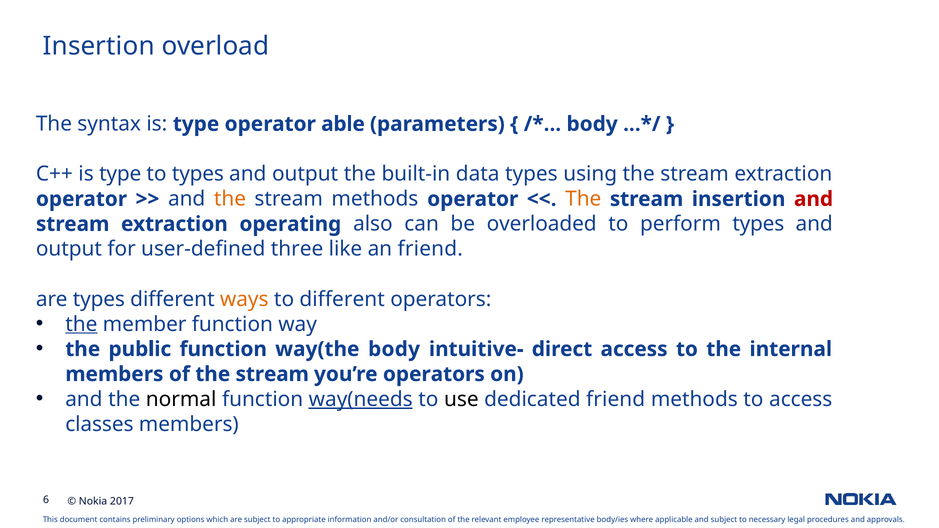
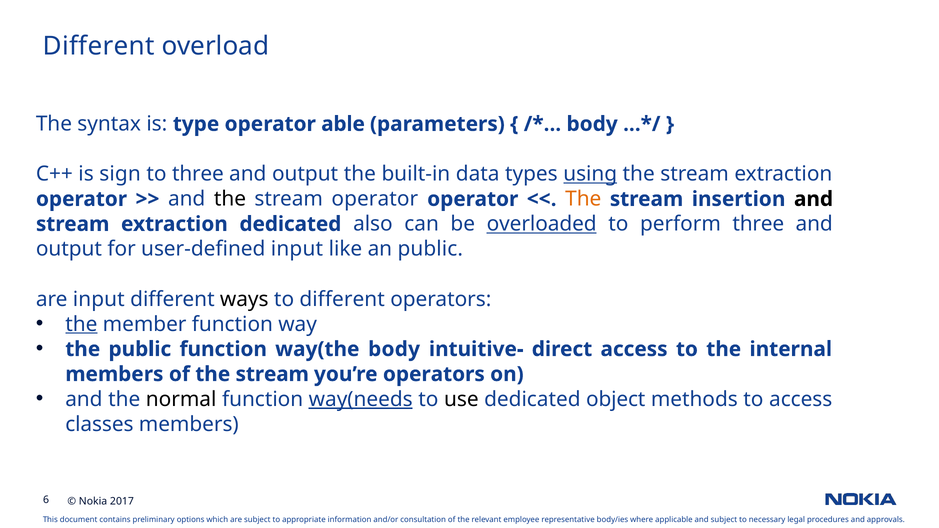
Insertion: Insertion -> Different (99, 46)
C++ is type: type -> sign (120, 174)
to types: types -> three (198, 174)
using underline: none -> present (590, 174)
the colour: orange -> black (230, 199)
stream methods: methods -> operator (375, 199)
and colour: red -> black (814, 199)
extraction operating: operating -> dedicated (290, 224)
overloaded underline: none -> present (542, 224)
perform types: types -> three (758, 224)
user-defined three: three -> input (297, 249)
an friend: friend -> public (430, 249)
are types: types -> input (99, 299)
ways colour: orange -> black (244, 299)
dedicated friend: friend -> object (616, 399)
